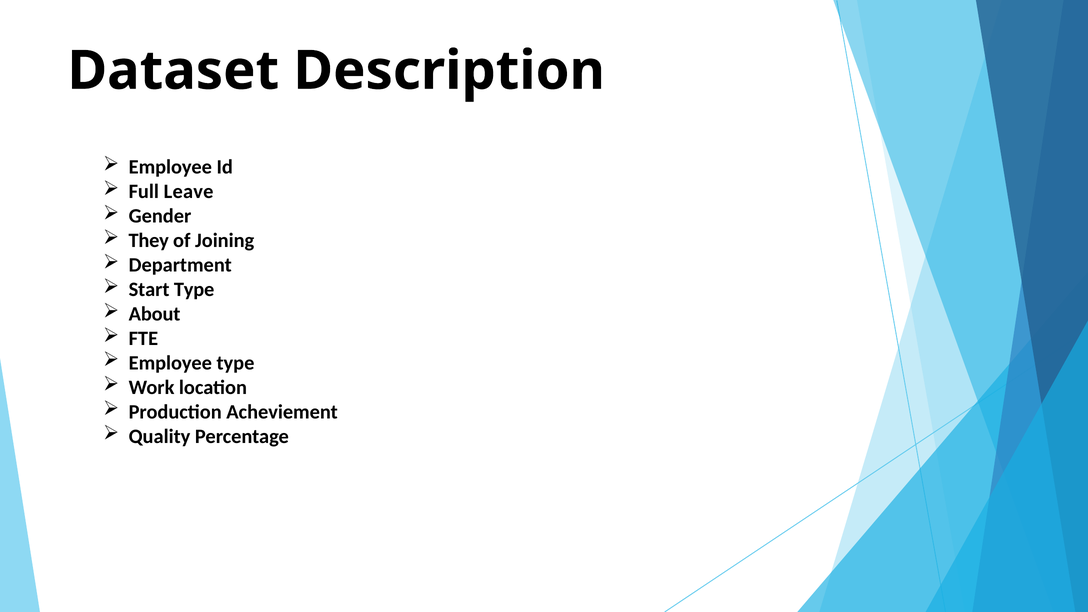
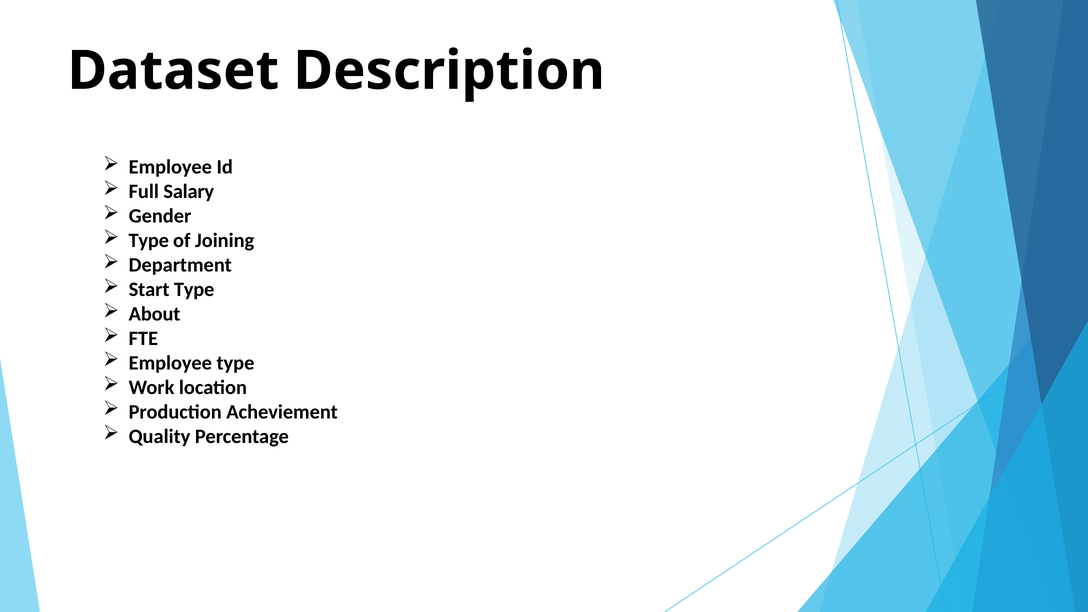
Leave: Leave -> Salary (189, 192)
They: They -> Type (149, 241)
